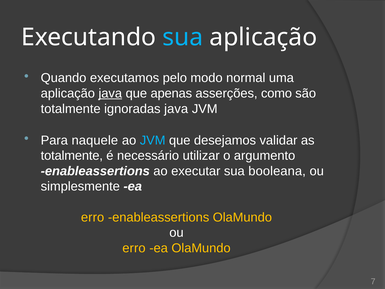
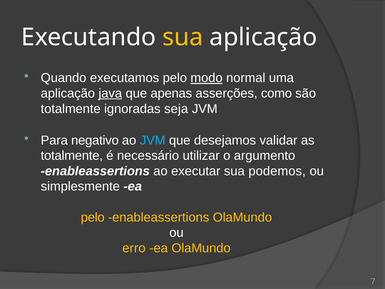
sua colour: light blue -> yellow (183, 37)
modo underline: none -> present (207, 78)
ignoradas java: java -> seja (176, 109)
naquele: naquele -> negativo (95, 140)
booleana: booleana -> podemos (277, 171)
erro: erro -> pelo (93, 217)
